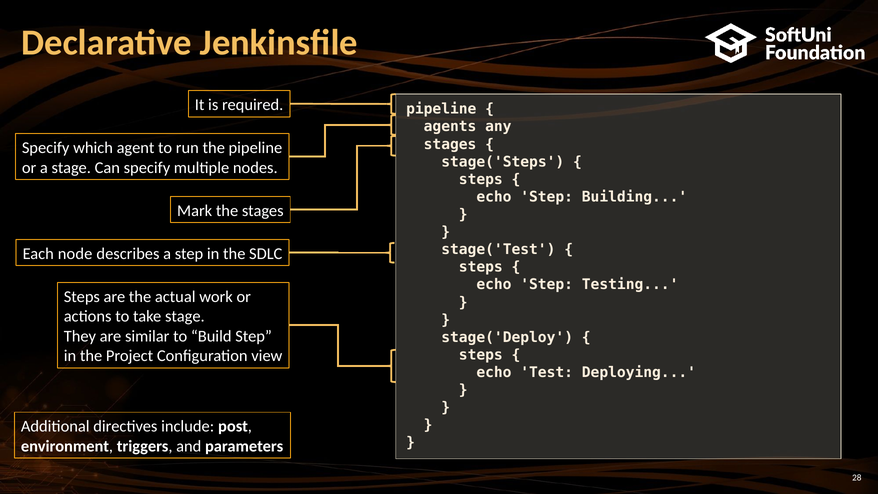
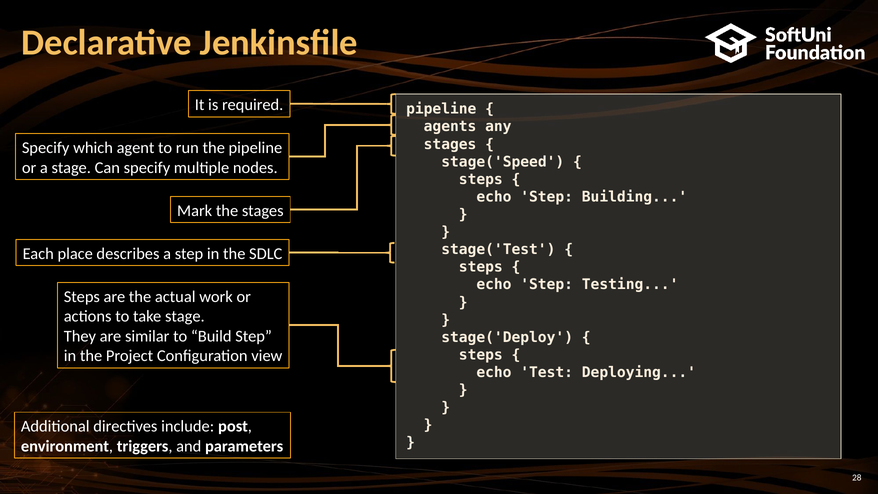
stage('Steps: stage('Steps -> stage('Speed (503, 162)
node: node -> place (75, 254)
